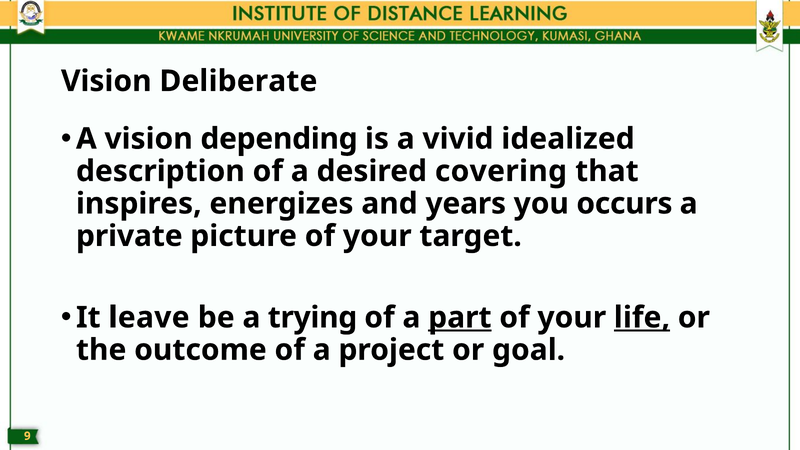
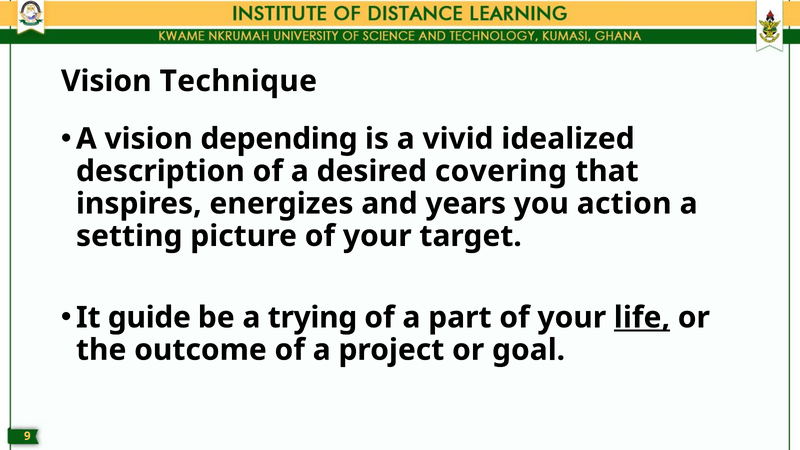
Deliberate: Deliberate -> Technique (238, 81)
occurs: occurs -> action (624, 204)
private: private -> setting (129, 236)
leave: leave -> guide (149, 317)
part underline: present -> none (460, 317)
